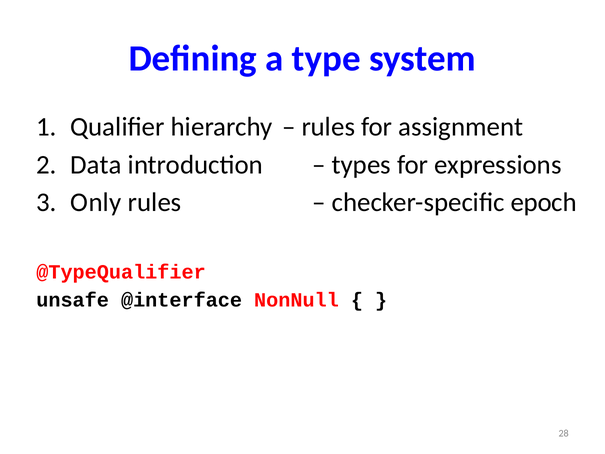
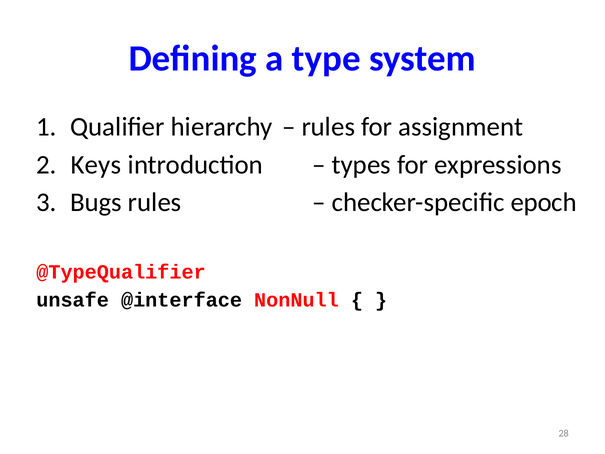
Data: Data -> Keys (96, 165)
Only: Only -> Bugs (96, 202)
